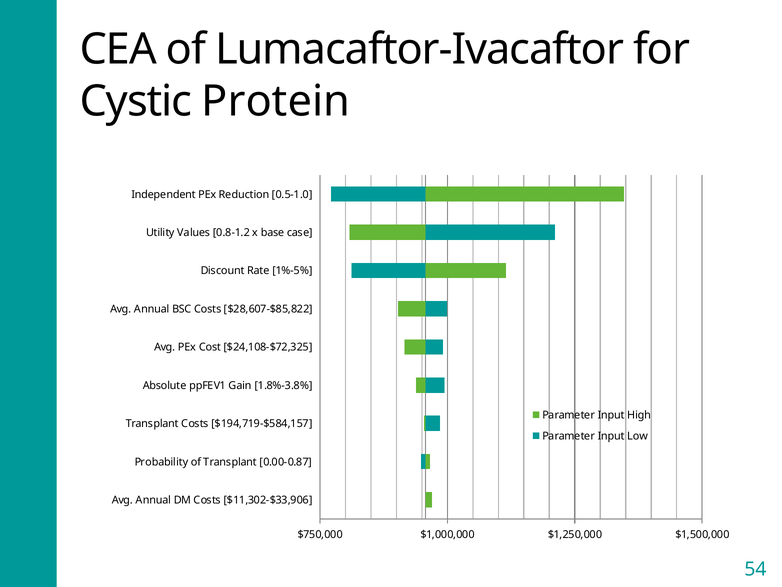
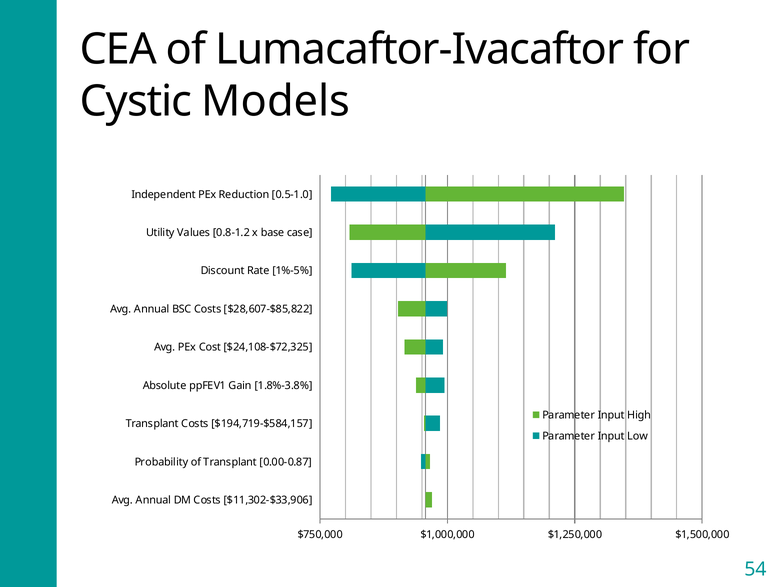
Protein: Protein -> Models (276, 101)
